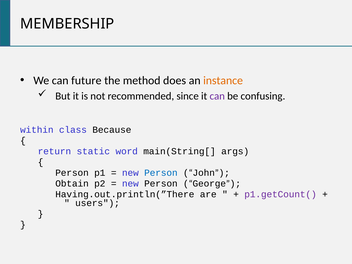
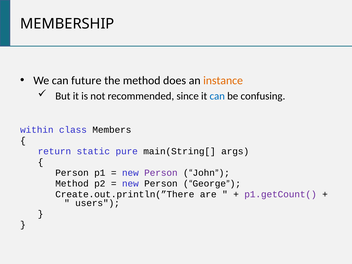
can colour: purple -> blue (217, 96)
Because: Because -> Members (112, 130)
word: word -> pure (127, 151)
Person colour: blue -> purple (161, 173)
Obtain: Obtain -> Method (72, 183)
Having.out.println(”There: Having.out.println(”There -> Create.out.println(”There (125, 194)
